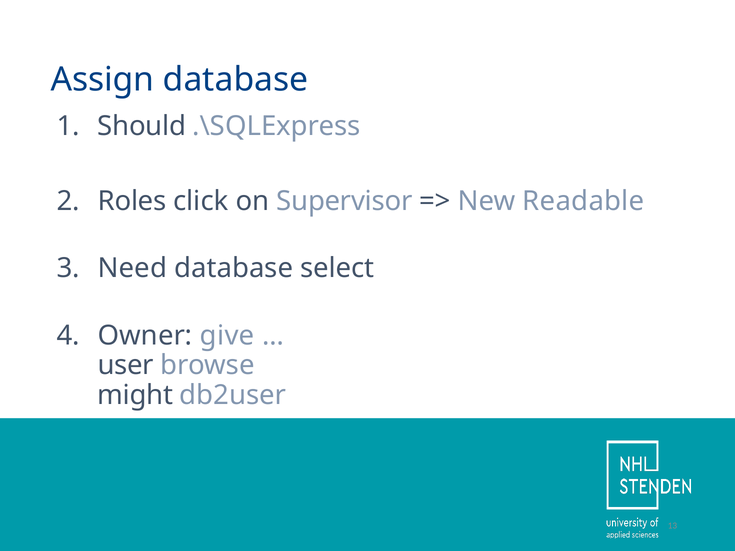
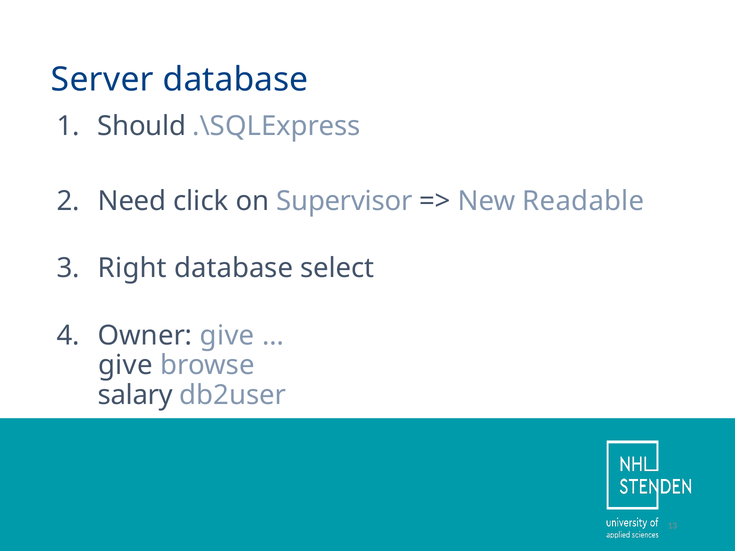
Assign: Assign -> Server (102, 80)
Roles: Roles -> Need (132, 201)
Need: Need -> Right (132, 268)
user: user -> give (125, 365)
might: might -> salary (135, 395)
